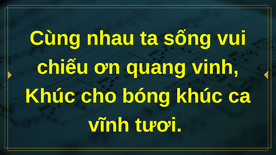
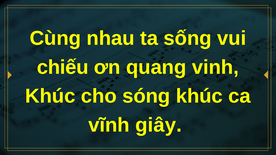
bóng: bóng -> sóng (146, 96)
tươi: tươi -> giây (159, 125)
